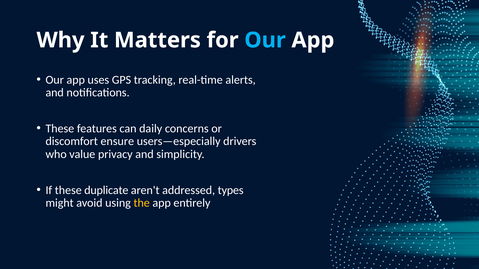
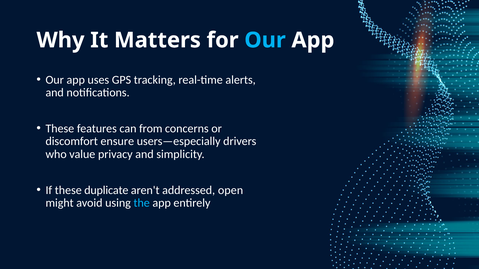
daily: daily -> from (151, 129)
types: types -> open (231, 190)
the colour: yellow -> light blue (142, 203)
